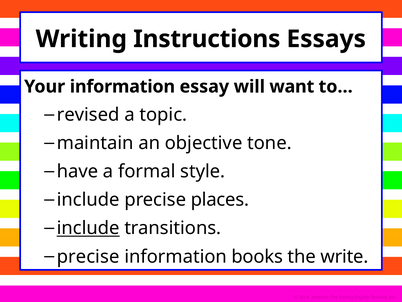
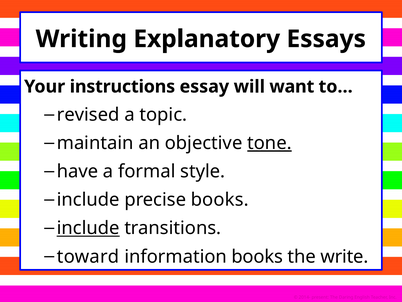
Instructions: Instructions -> Explanatory (207, 39)
Your information: information -> instructions (122, 86)
tone underline: none -> present (269, 143)
precise places: places -> books (220, 199)
precise: precise -> toward (88, 256)
